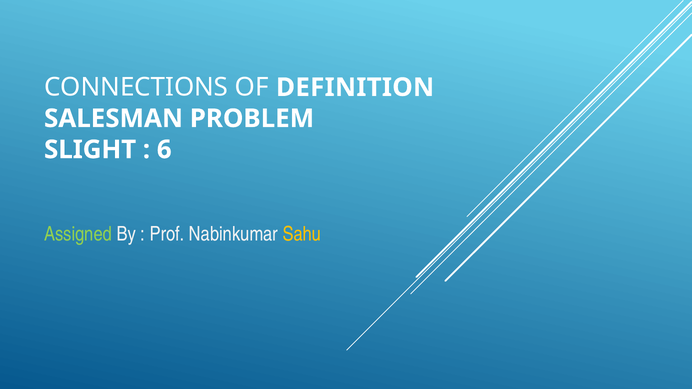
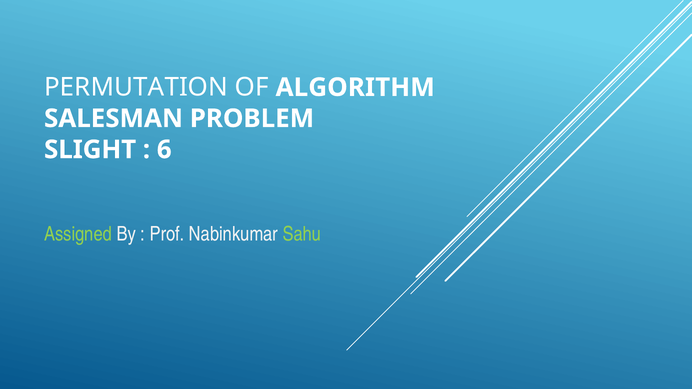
CONNECTIONS: CONNECTIONS -> PERMUTATION (136, 87)
DEFINITION: DEFINITION -> ALGORITHM (355, 87)
Sahu colour: yellow -> light green (302, 234)
